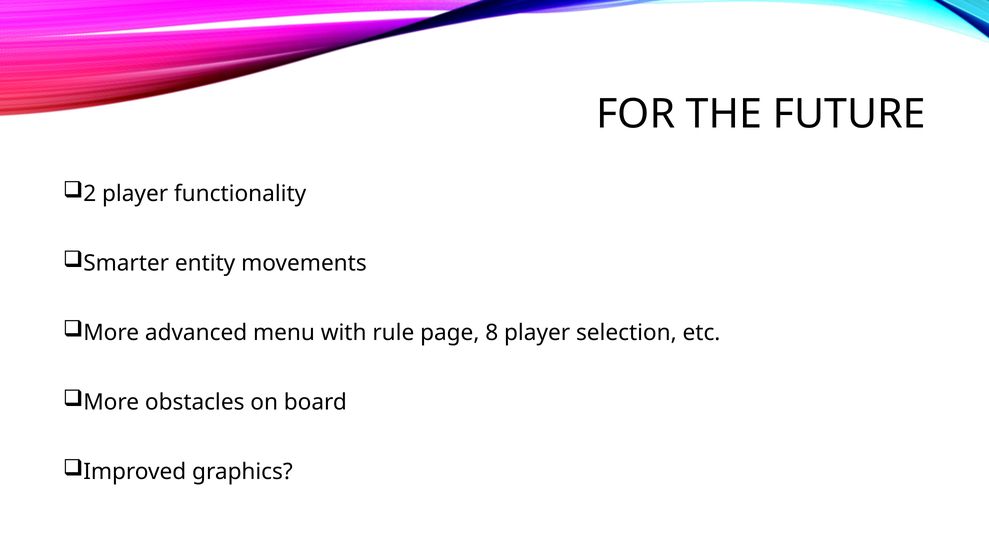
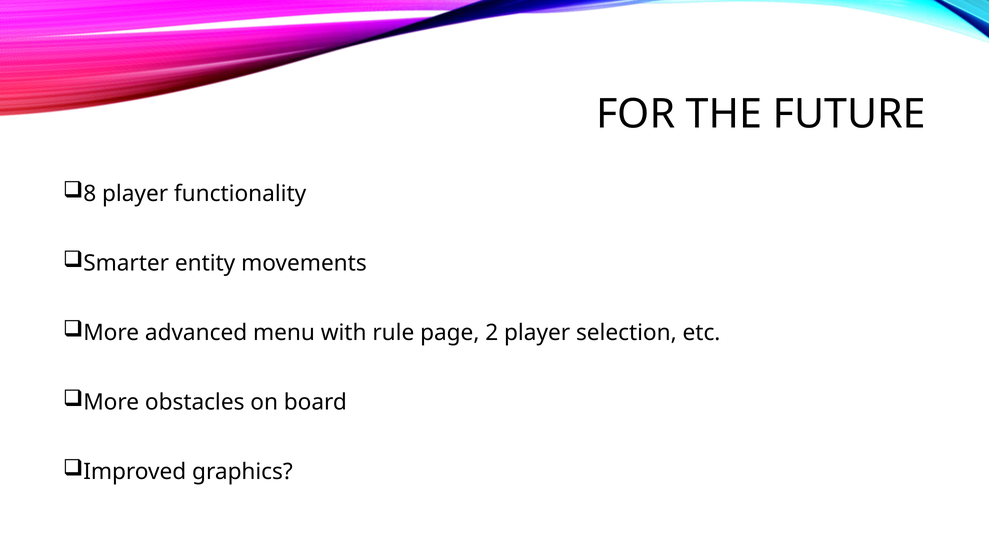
2: 2 -> 8 (90, 194)
8: 8 -> 2 (492, 333)
